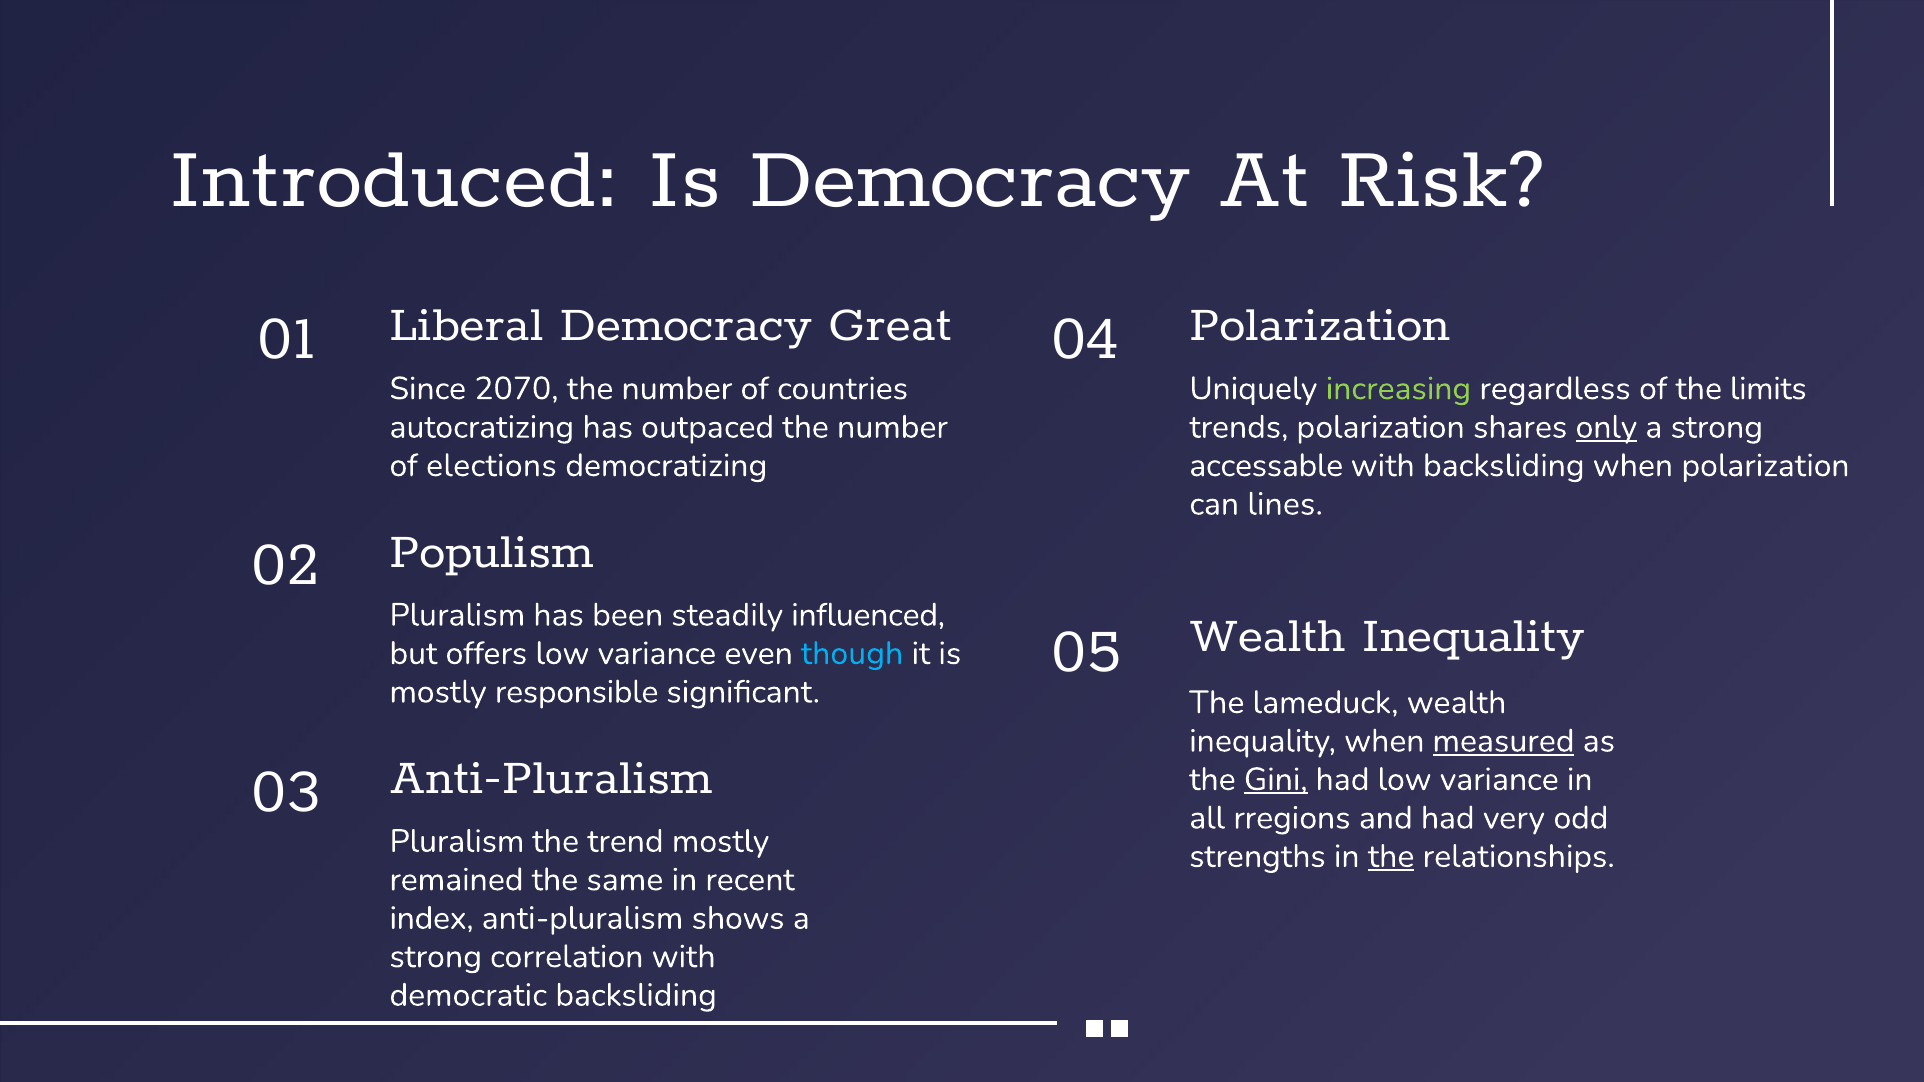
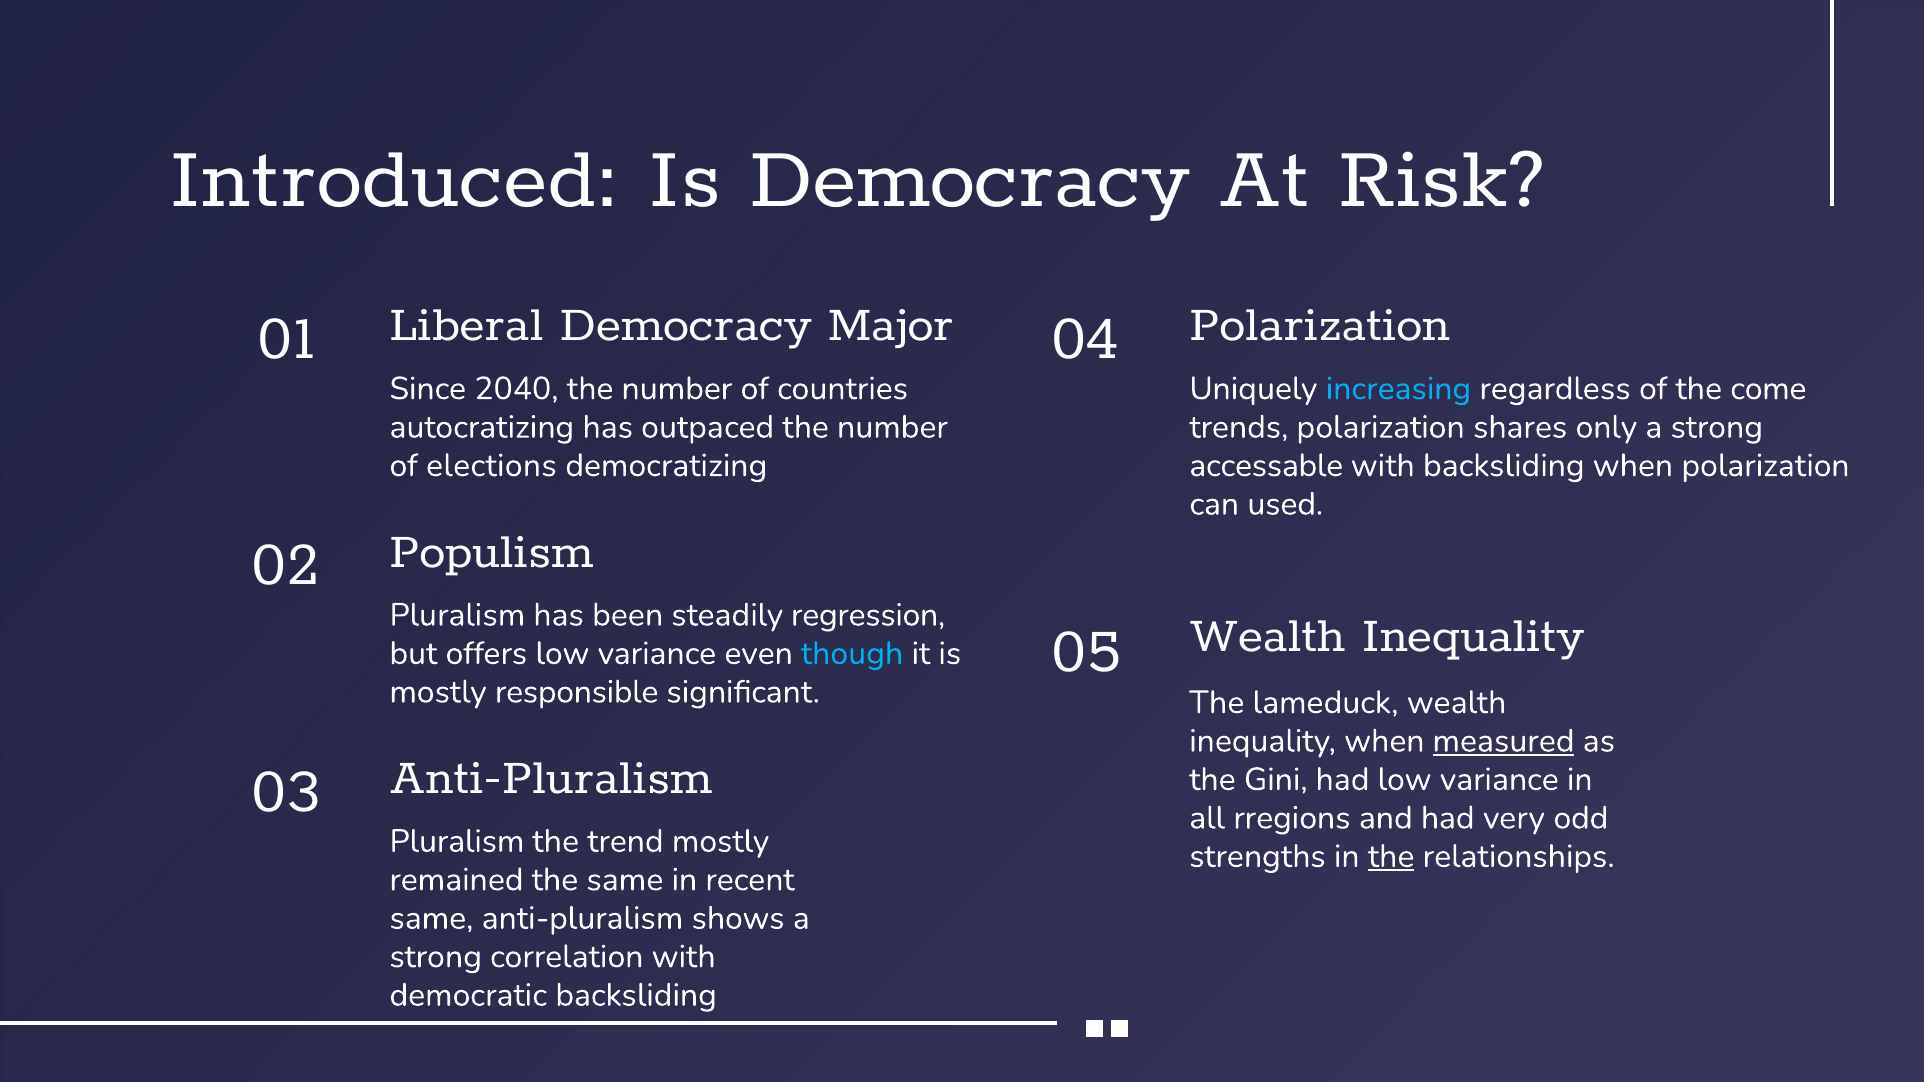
Great: Great -> Major (891, 323)
2070: 2070 -> 2040 (516, 389)
increasing colour: light green -> light blue (1398, 389)
limits: limits -> come (1768, 389)
only underline: present -> none (1606, 427)
lines: lines -> used (1285, 504)
influenced: influenced -> regression (868, 615)
Gini underline: present -> none (1276, 780)
index: index -> same (431, 918)
